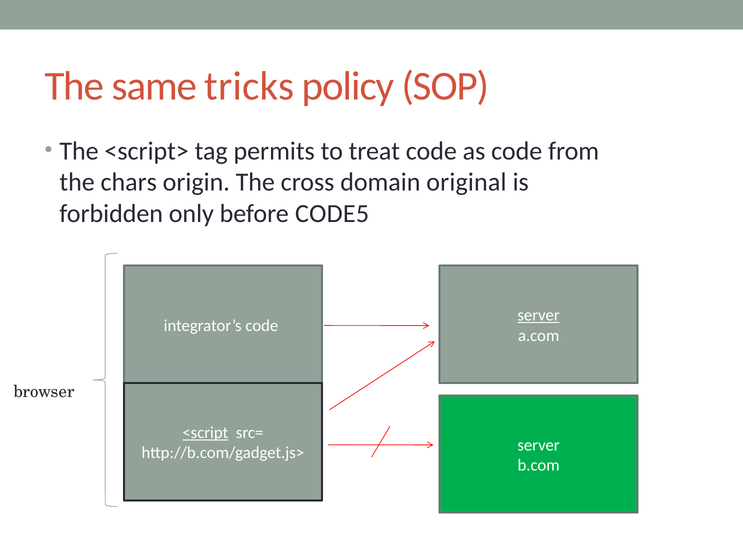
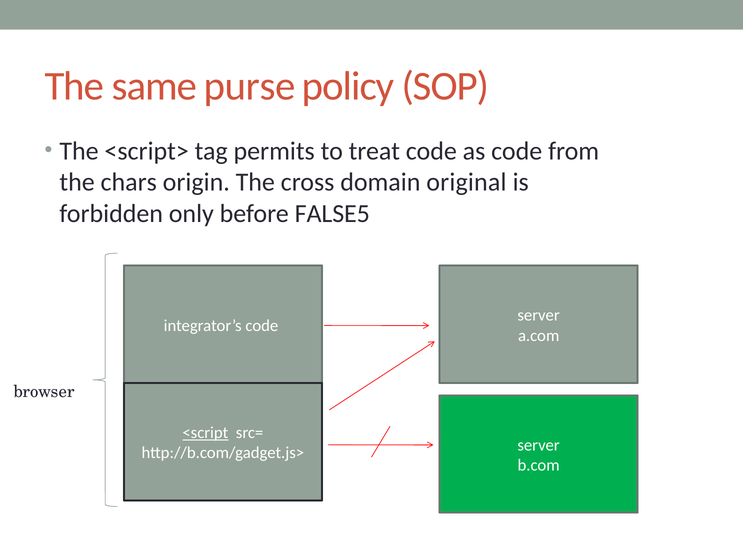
tricks: tricks -> purse (250, 86)
CODE5: CODE5 -> FALSE5 (332, 213)
server underline: present -> none (539, 315)
